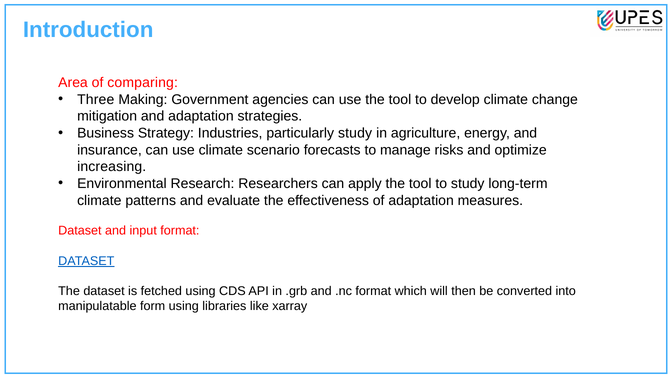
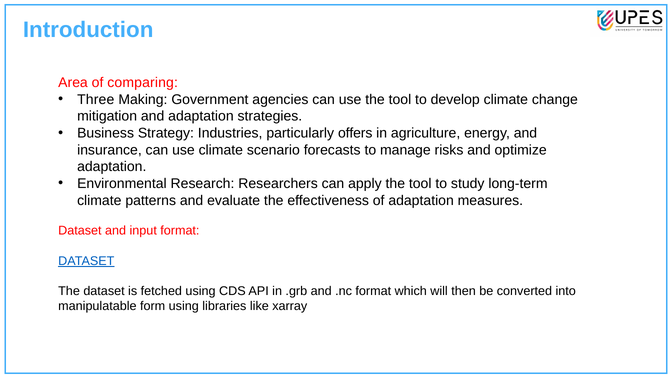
particularly study: study -> offers (355, 133)
increasing: increasing -> adaptation (112, 167)
